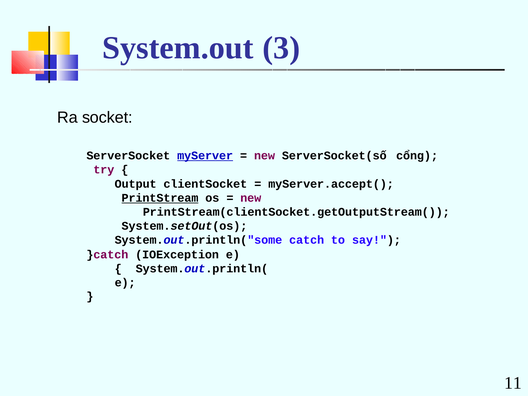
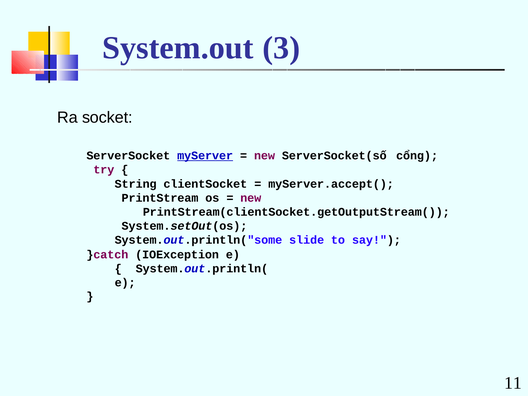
Output: Output -> String (136, 184)
PrintStream underline: present -> none (160, 198)
catch: catch -> slide (307, 240)
